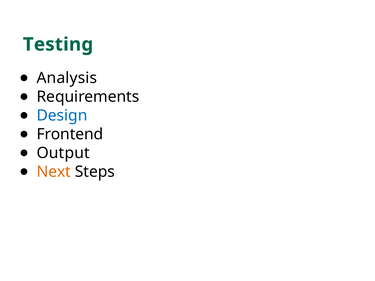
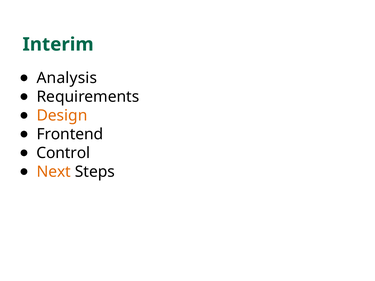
Testing: Testing -> Interim (58, 44)
Design colour: blue -> orange (62, 116)
Output: Output -> Control (63, 153)
